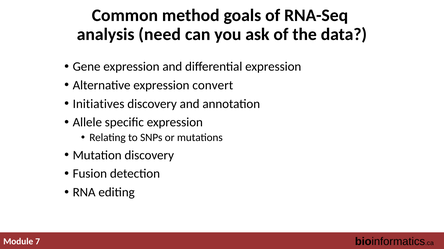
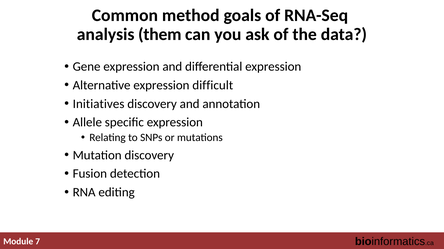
need: need -> them (160, 34)
convert: convert -> difficult (213, 85)
